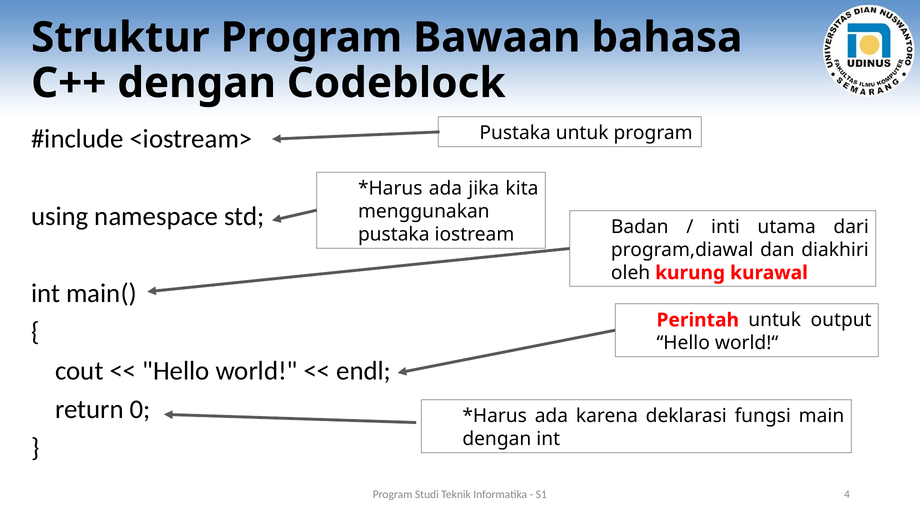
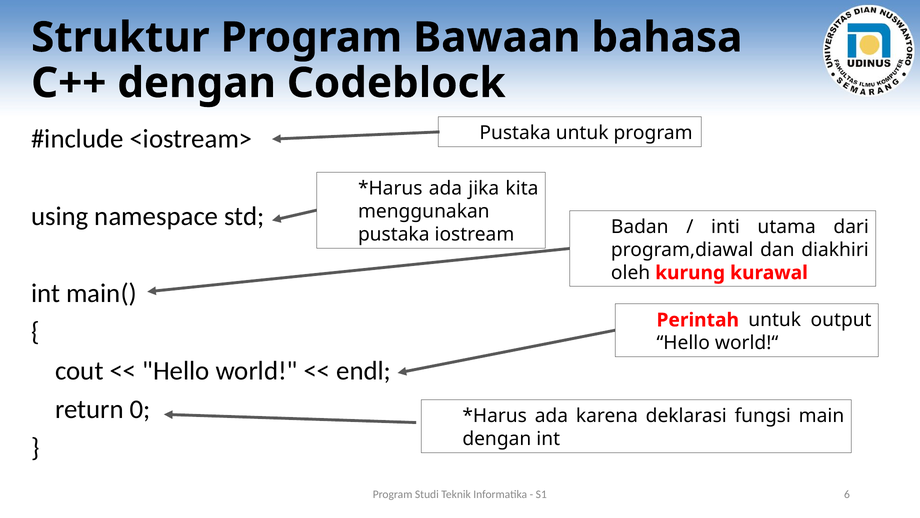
4: 4 -> 6 (847, 494)
